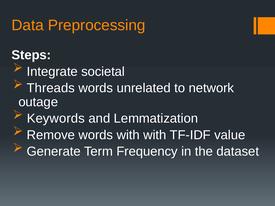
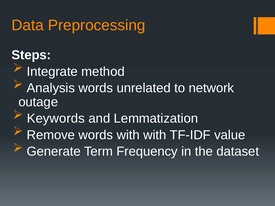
societal: societal -> method (103, 72)
Threads: Threads -> Analysis (51, 88)
